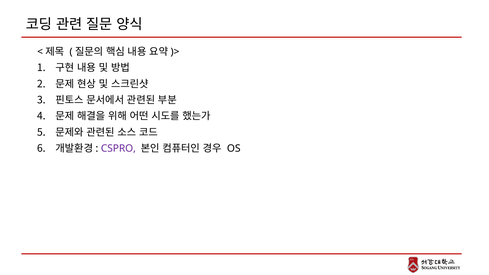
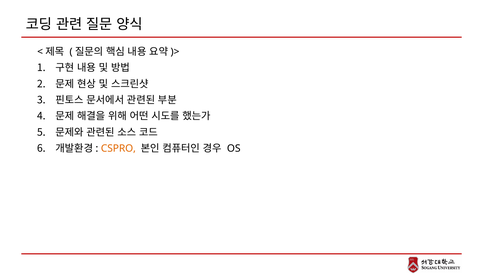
CSPRO colour: purple -> orange (118, 148)
